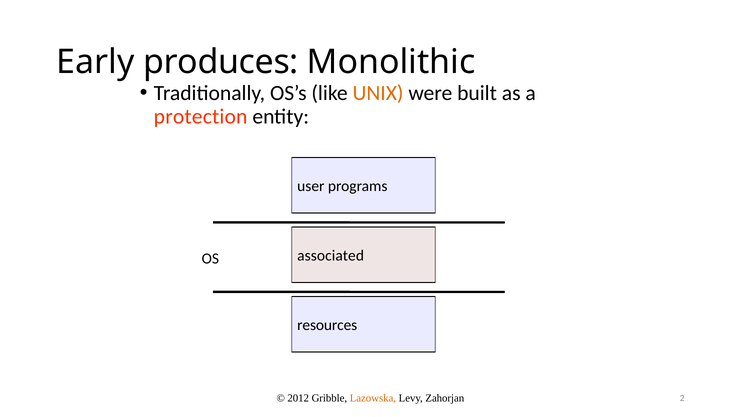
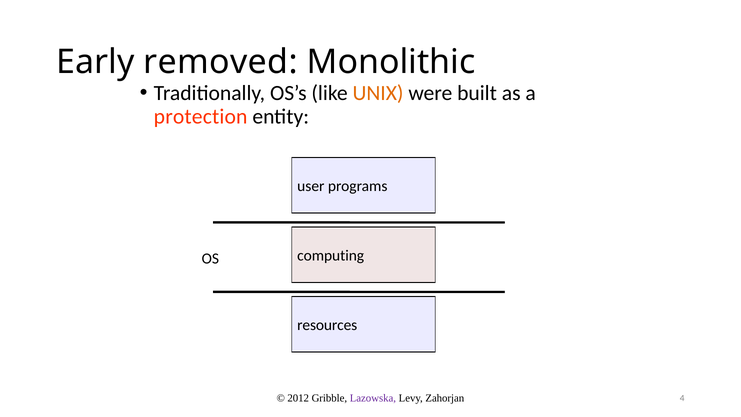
produces: produces -> removed (221, 62)
associated: associated -> computing (331, 256)
Lazowska colour: orange -> purple (373, 398)
2: 2 -> 4 (682, 398)
